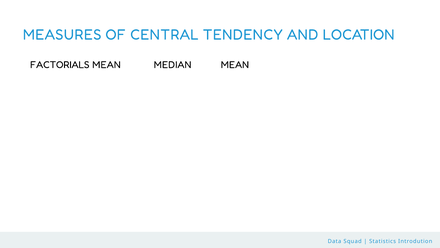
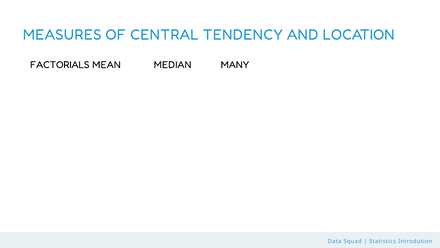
MEDIAN MEAN: MEAN -> MANY (235, 65)
